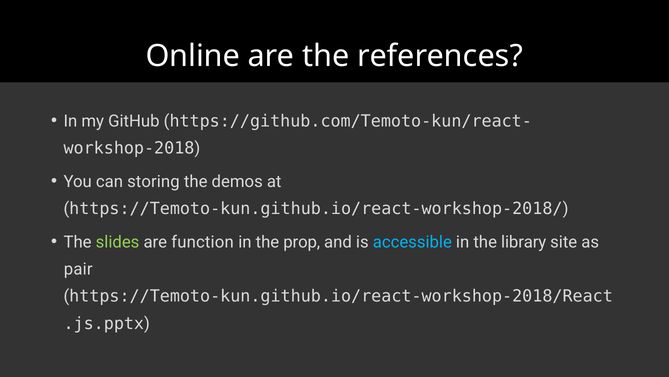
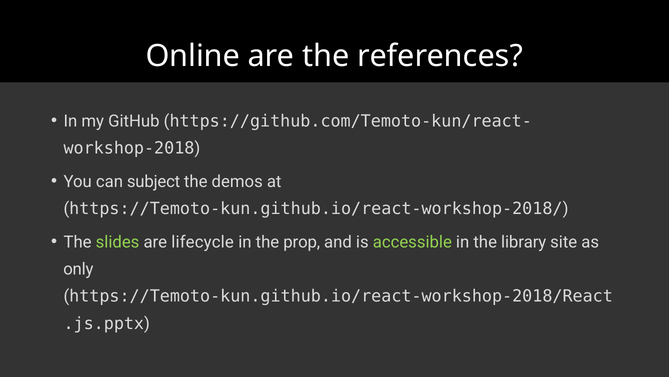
storing: storing -> subject (154, 181)
function: function -> lifecycle (203, 242)
accessible colour: light blue -> light green (412, 242)
pair: pair -> only (78, 269)
